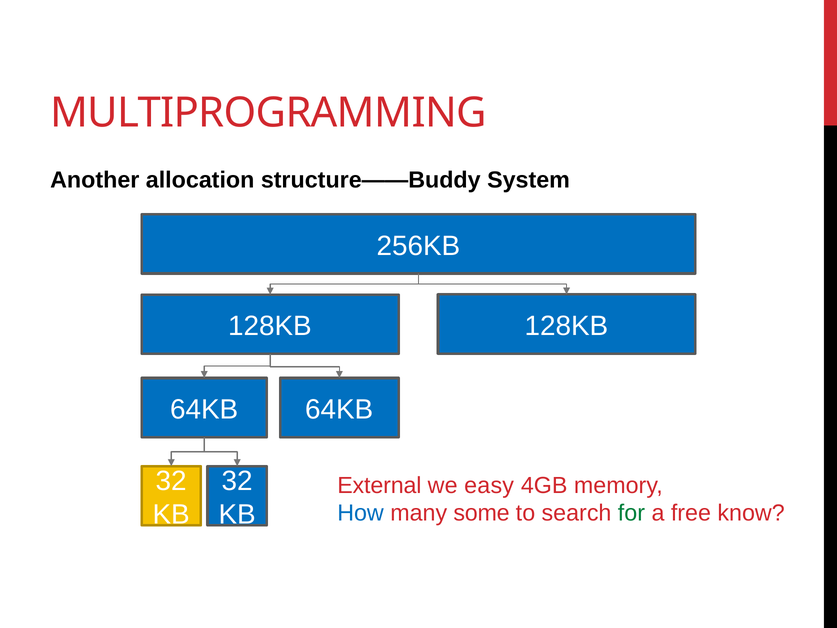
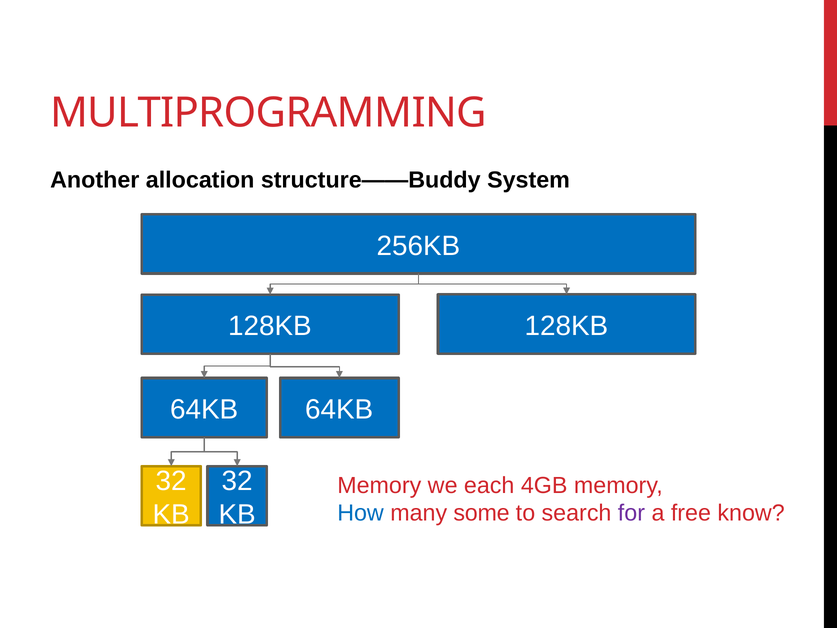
External: External -> Memory (379, 485)
easy: easy -> each (489, 485)
for colour: green -> purple (631, 513)
